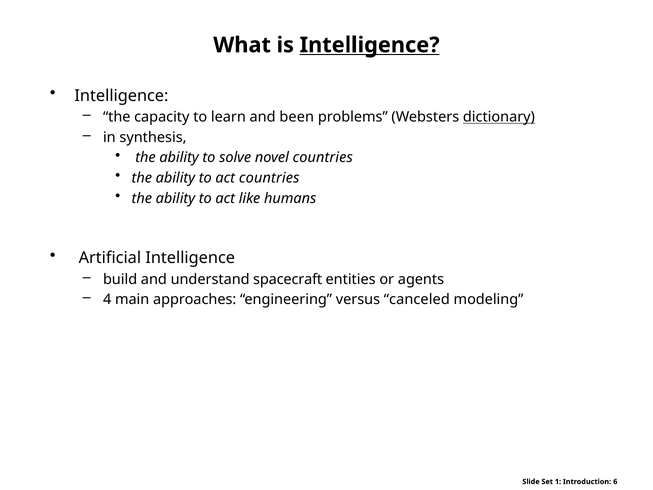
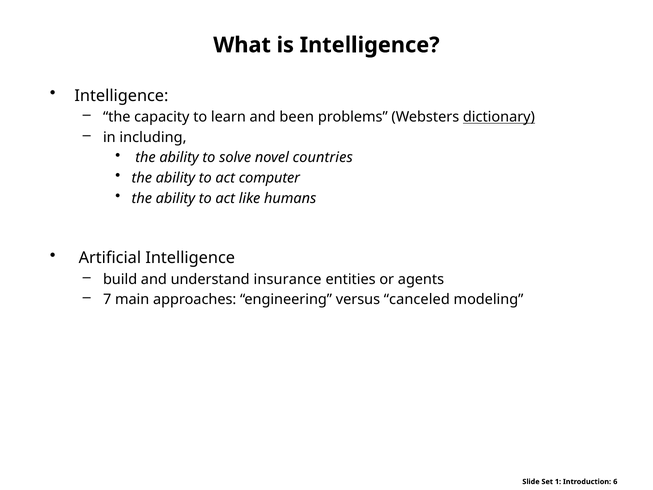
Intelligence underline: present -> none (370, 45)
synthesis: synthesis -> including (153, 137)
act countries: countries -> computer (269, 178)
spacecraft: spacecraft -> insurance (288, 279)
4: 4 -> 7 (107, 299)
